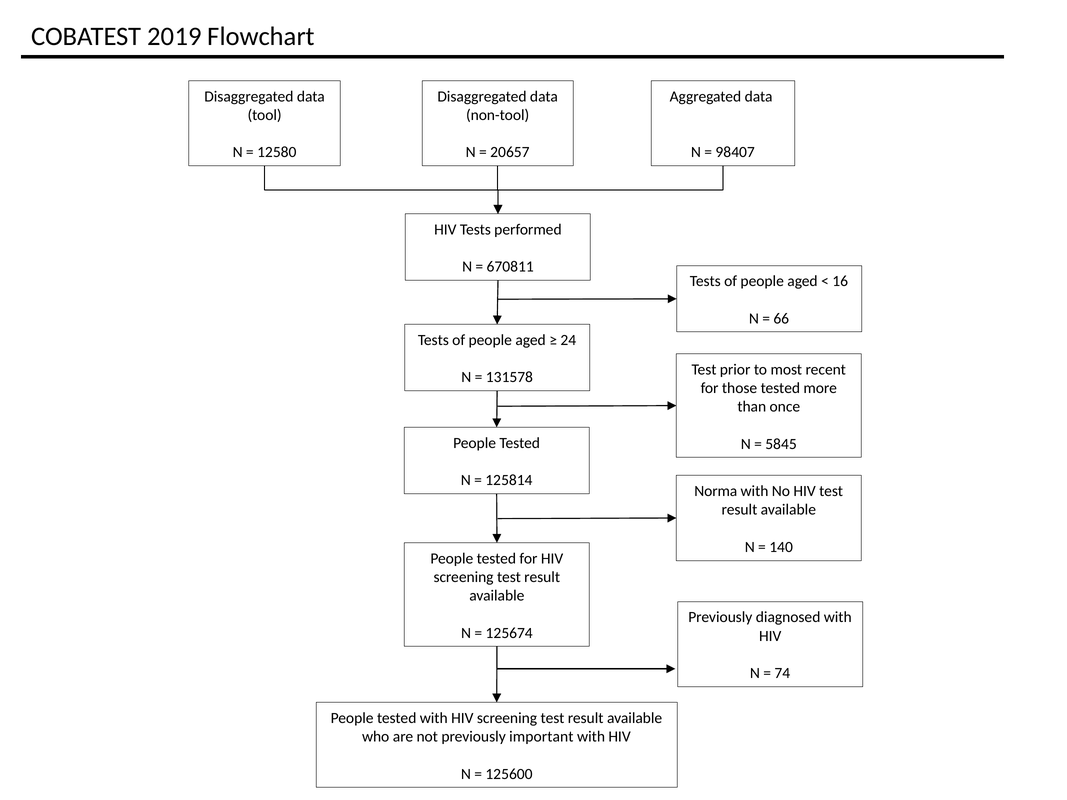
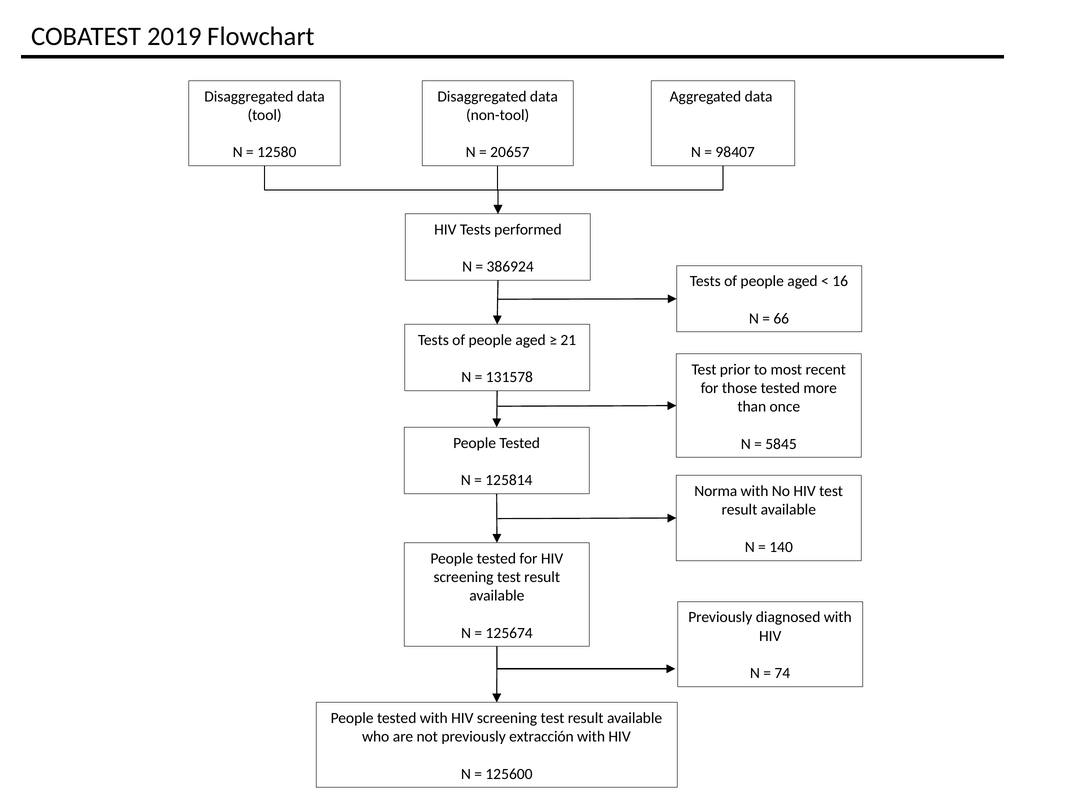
670811: 670811 -> 386924 (510, 267)
24: 24 -> 21 (568, 340)
important: important -> extracción (541, 737)
